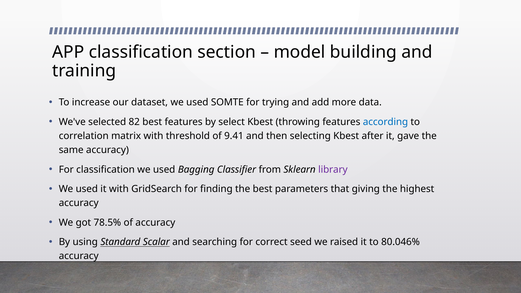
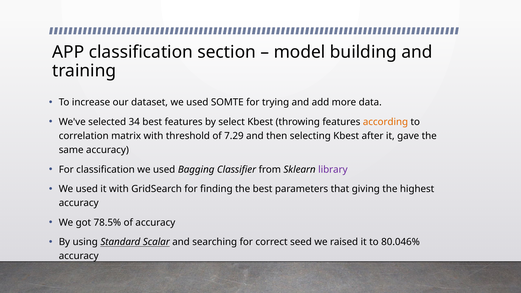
82: 82 -> 34 (134, 122)
according colour: blue -> orange (385, 122)
9.41: 9.41 -> 7.29 (234, 136)
